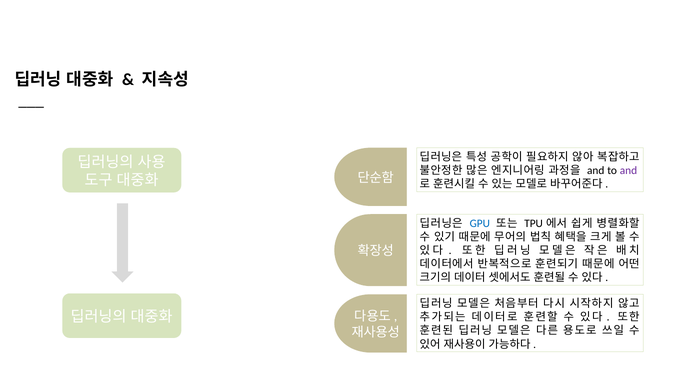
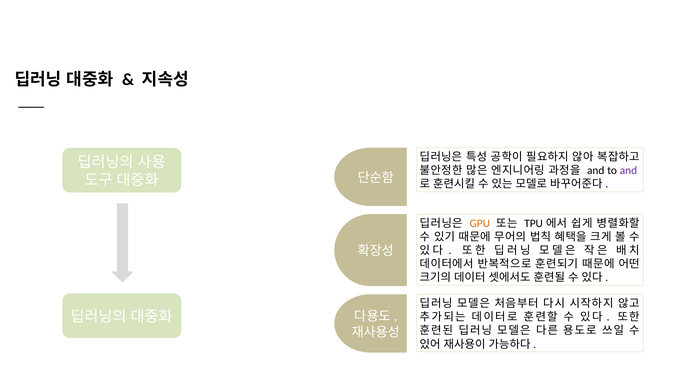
GPU colour: blue -> orange (480, 224)
